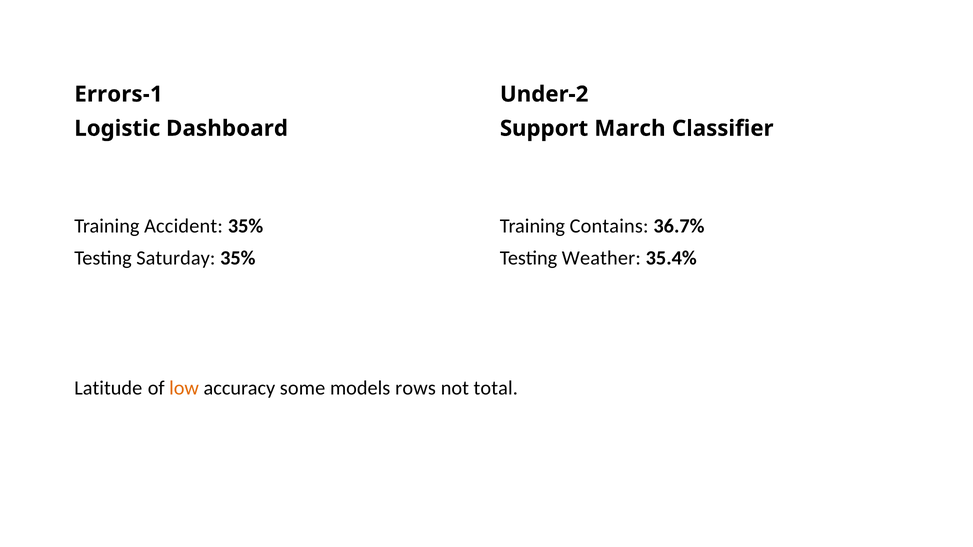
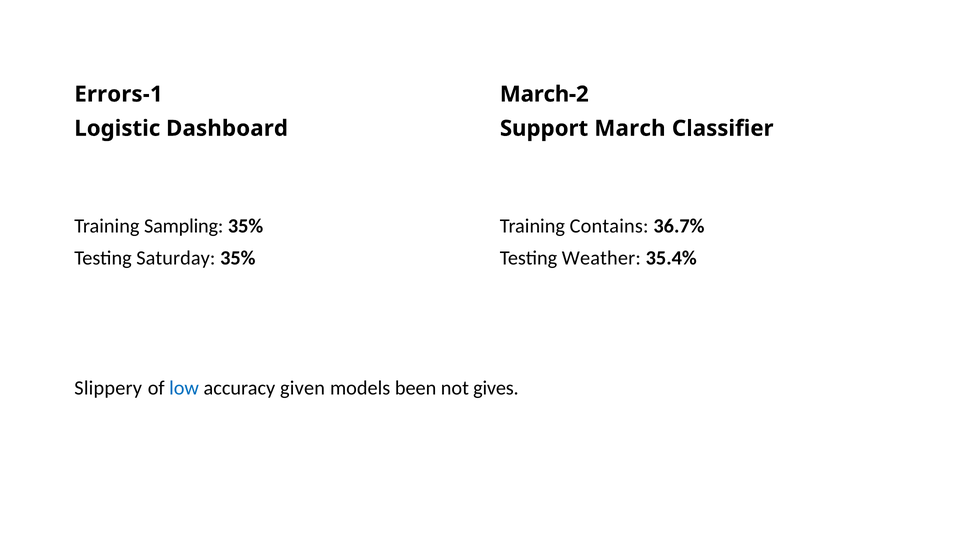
Under-2: Under-2 -> March-2 (544, 94)
Accident: Accident -> Sampling (184, 226)
Latitude: Latitude -> Slippery (108, 388)
low colour: orange -> blue (184, 388)
some: some -> given (303, 388)
rows: rows -> been (416, 388)
total: total -> gives (496, 388)
